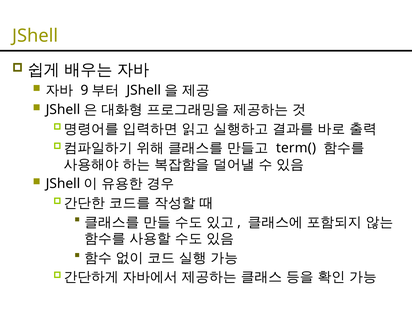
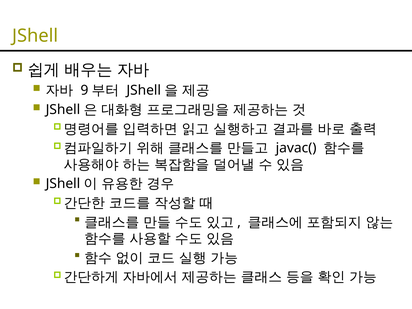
term(: term( -> javac( (296, 148)
